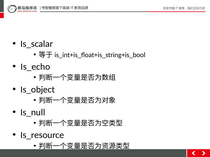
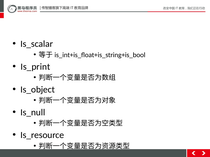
Is_echo: Is_echo -> Is_print (35, 67)
